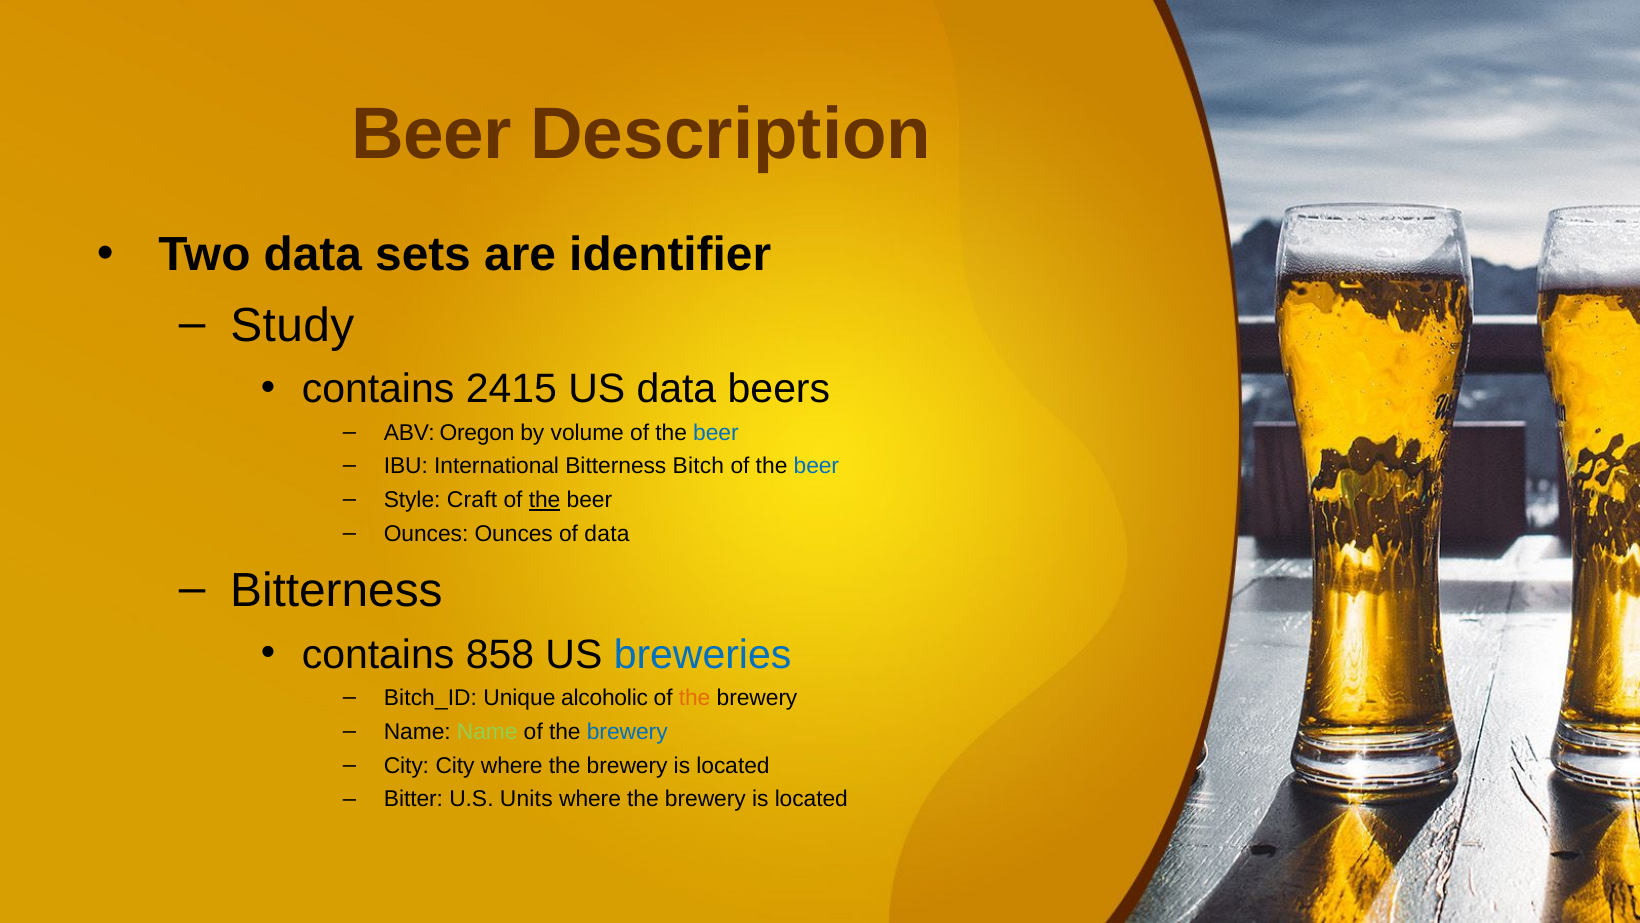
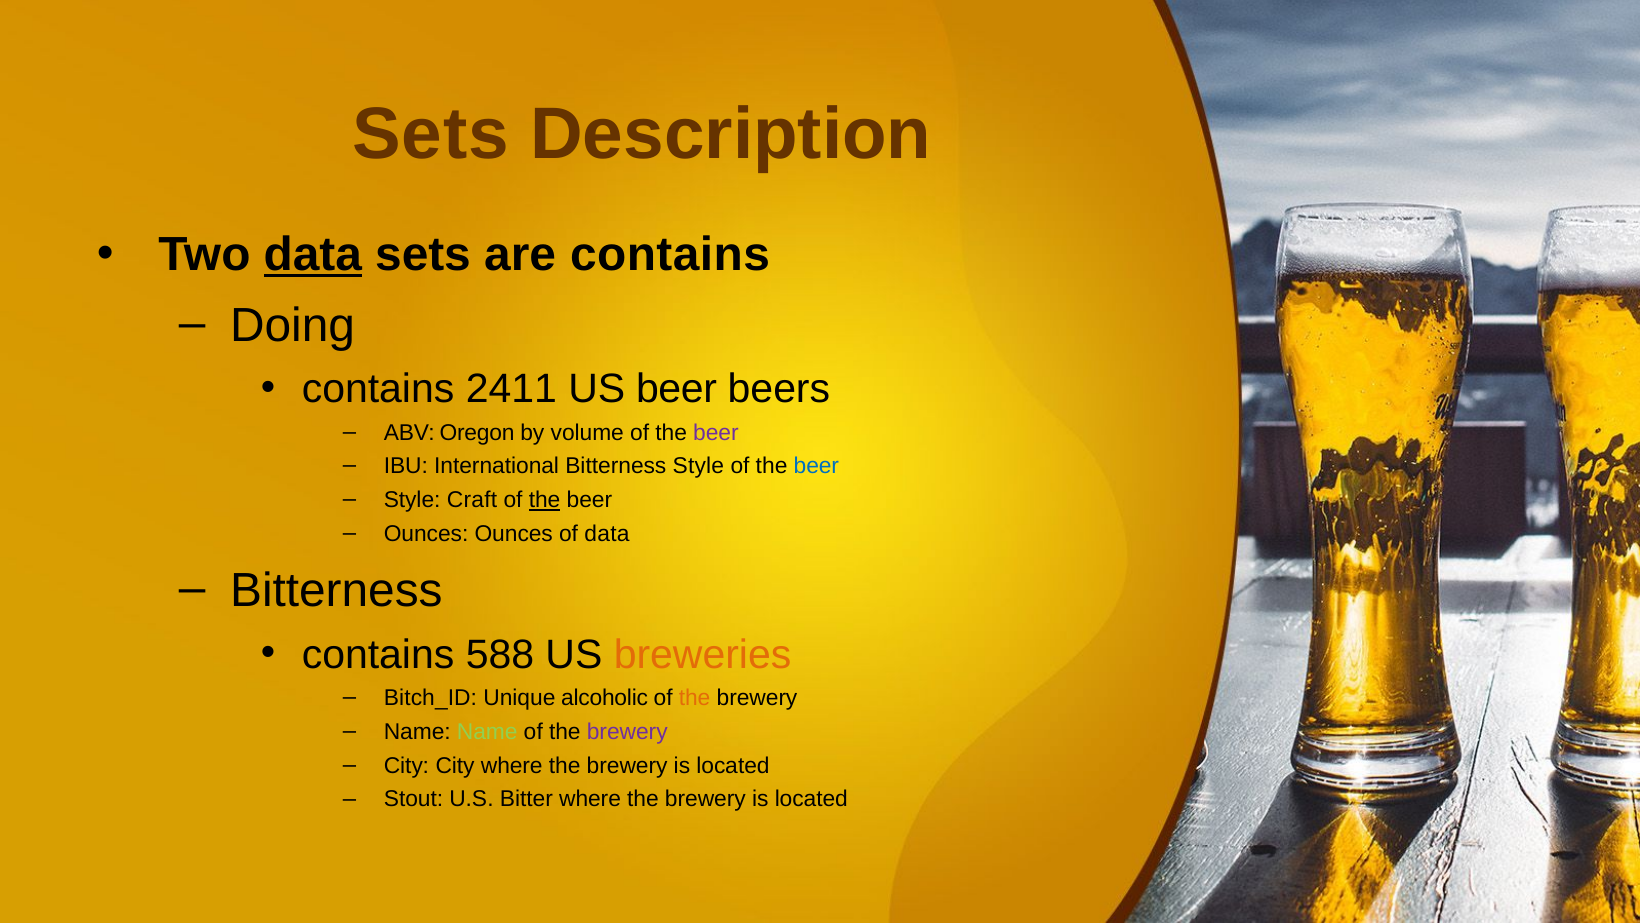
Beer: Beer -> Sets (431, 135)
data underline: none -> present (313, 255)
are identifier: identifier -> contains (670, 255)
Study: Study -> Doing (293, 325)
2415: 2415 -> 2411 (511, 389)
US data: data -> beer (677, 389)
beer colour: blue -> purple (716, 432)
Bitterness Bitch: Bitch -> Style (698, 466)
858: 858 -> 588 (500, 654)
breweries colour: blue -> orange (703, 654)
brewery colour: blue -> purple (627, 731)
Bitter: Bitter -> Stout (413, 799)
Units: Units -> Bitter (526, 799)
